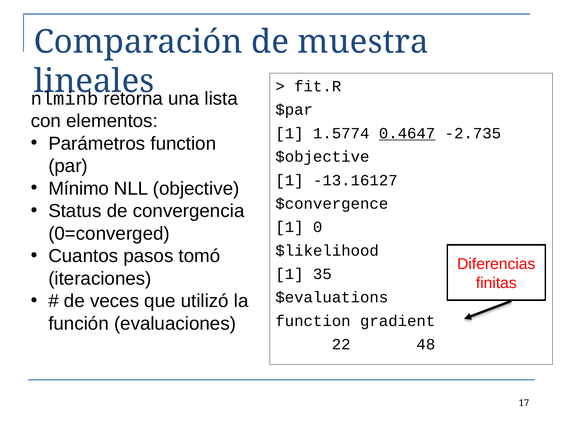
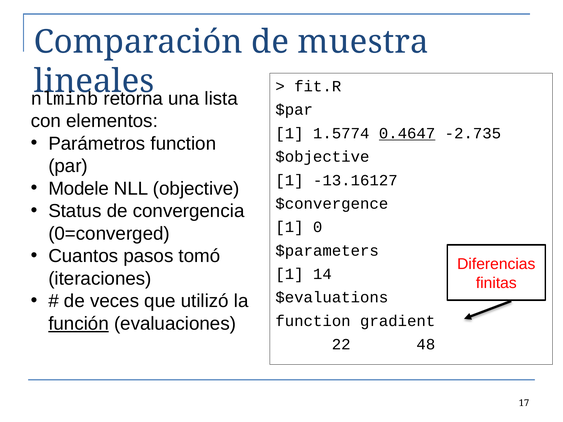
Mínimo: Mínimo -> Modele (79, 189)
$likelihood: $likelihood -> $parameters (327, 251)
35: 35 -> 14 (322, 274)
función underline: none -> present (79, 324)
